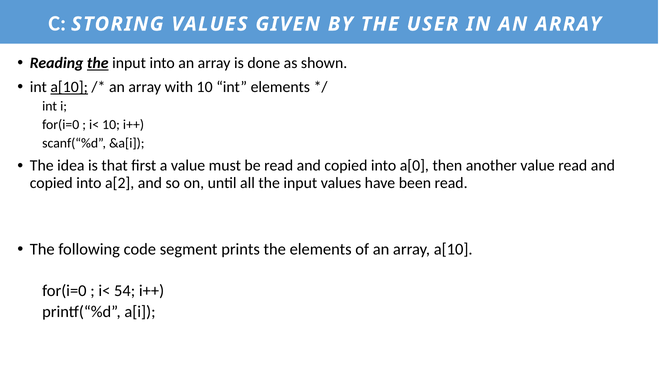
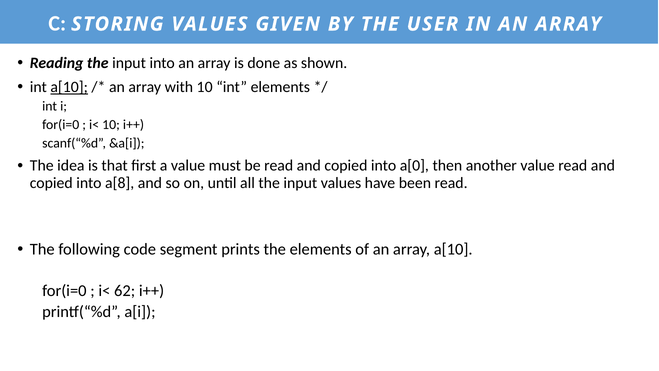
the underline: present -> none (98, 63)
a[2: a[2 -> a[8 (120, 183)
54: 54 -> 62 (125, 290)
